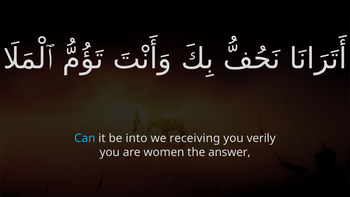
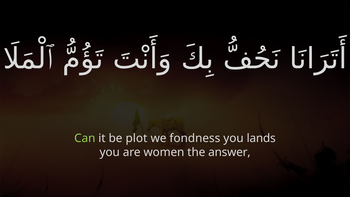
Can colour: light blue -> light green (85, 138)
into: into -> plot (136, 138)
receiving: receiving -> fondness (195, 138)
verily: verily -> lands (261, 138)
